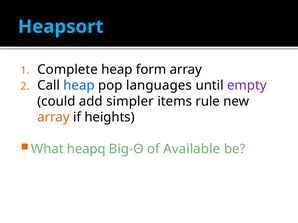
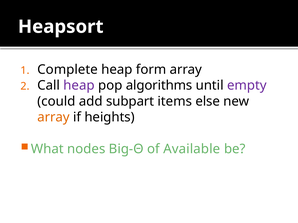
Heapsort colour: light blue -> white (61, 27)
heap colour: blue -> purple (79, 86)
languages: languages -> algorithms (159, 86)
simpler: simpler -> subpart (130, 102)
rule: rule -> else (208, 102)
heapq: heapq -> nodes (86, 149)
